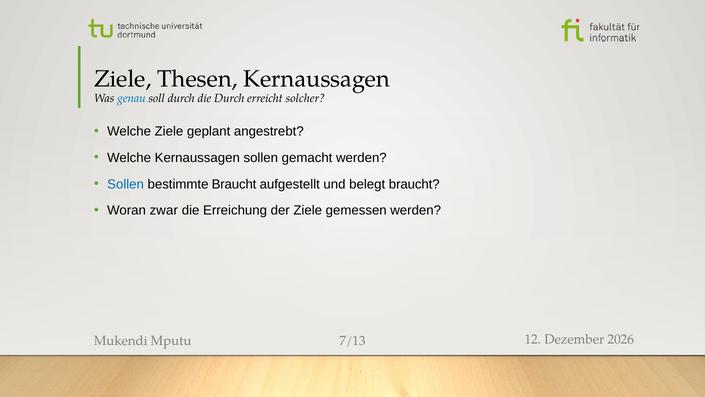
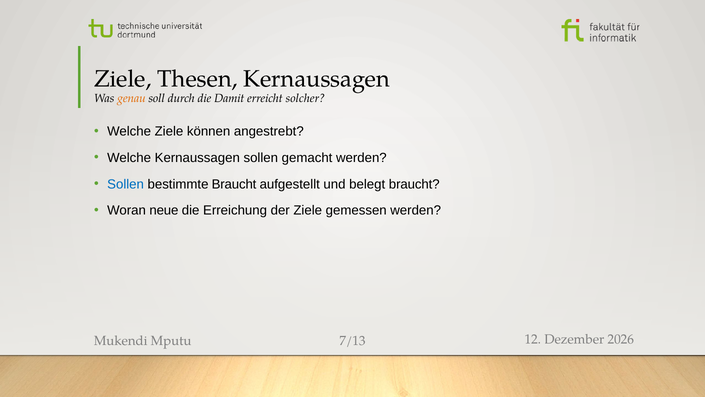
genau colour: blue -> orange (131, 98)
die Durch: Durch -> Damit (229, 98)
geplant: geplant -> können (209, 131)
zwar: zwar -> neue (164, 210)
